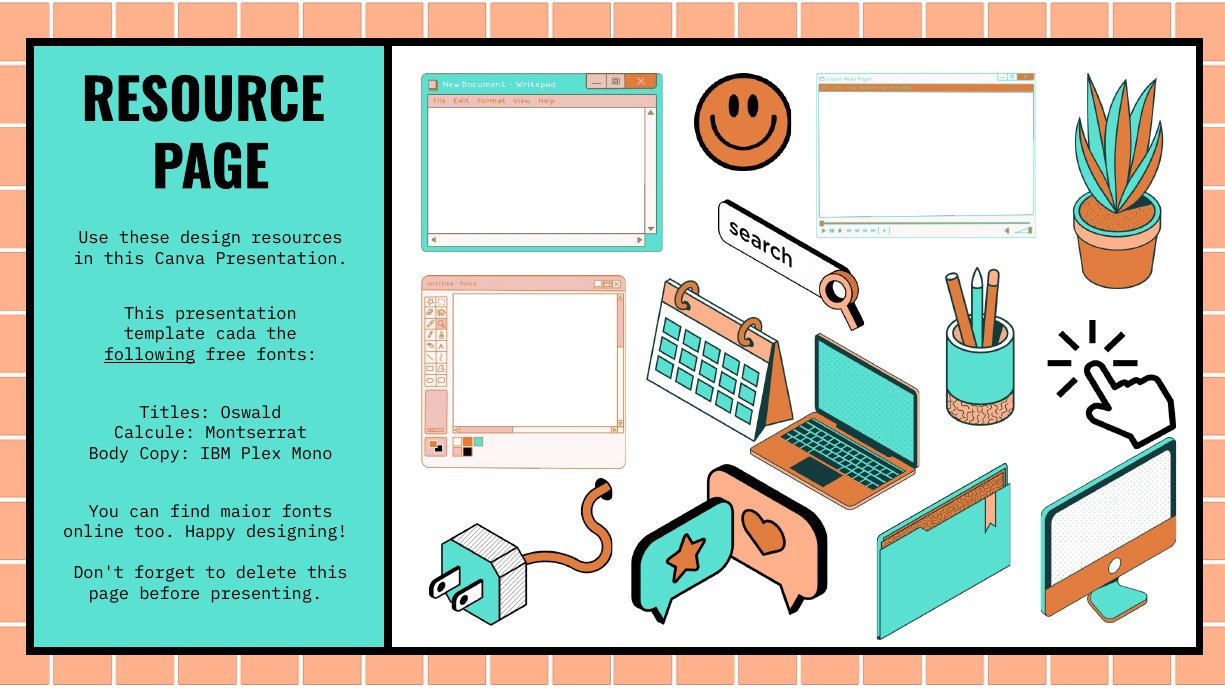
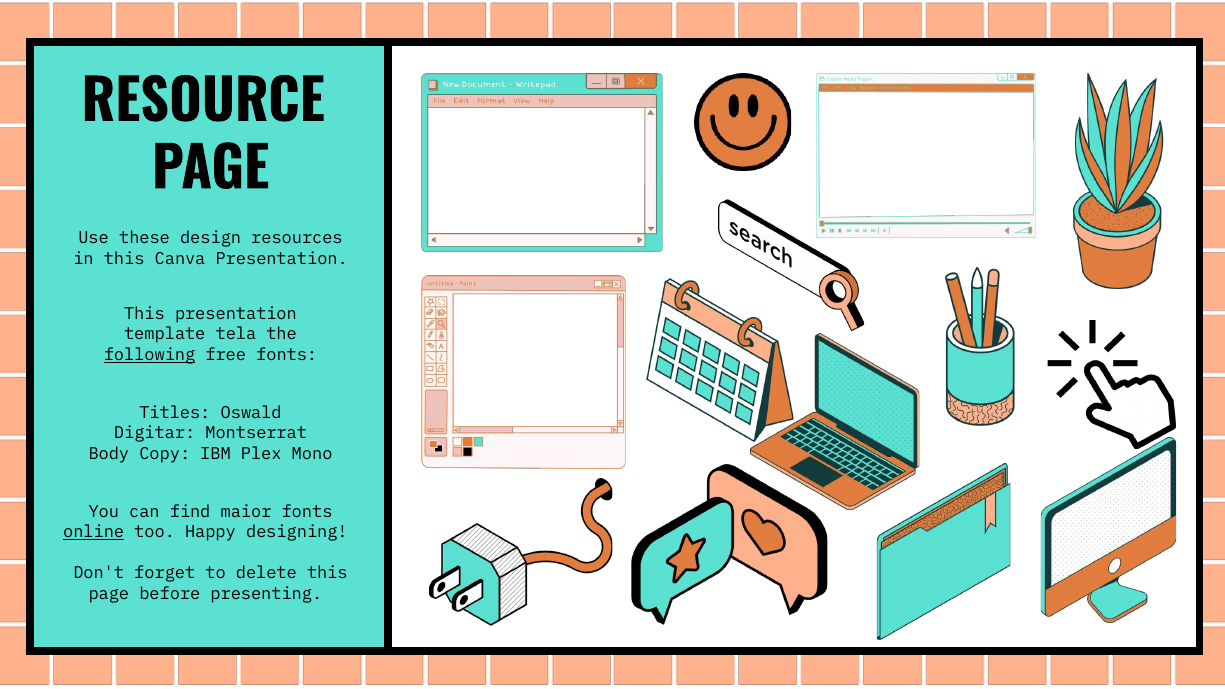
cada: cada -> tela (236, 334)
Calcule: Calcule -> Digitar (155, 433)
online underline: none -> present (94, 532)
